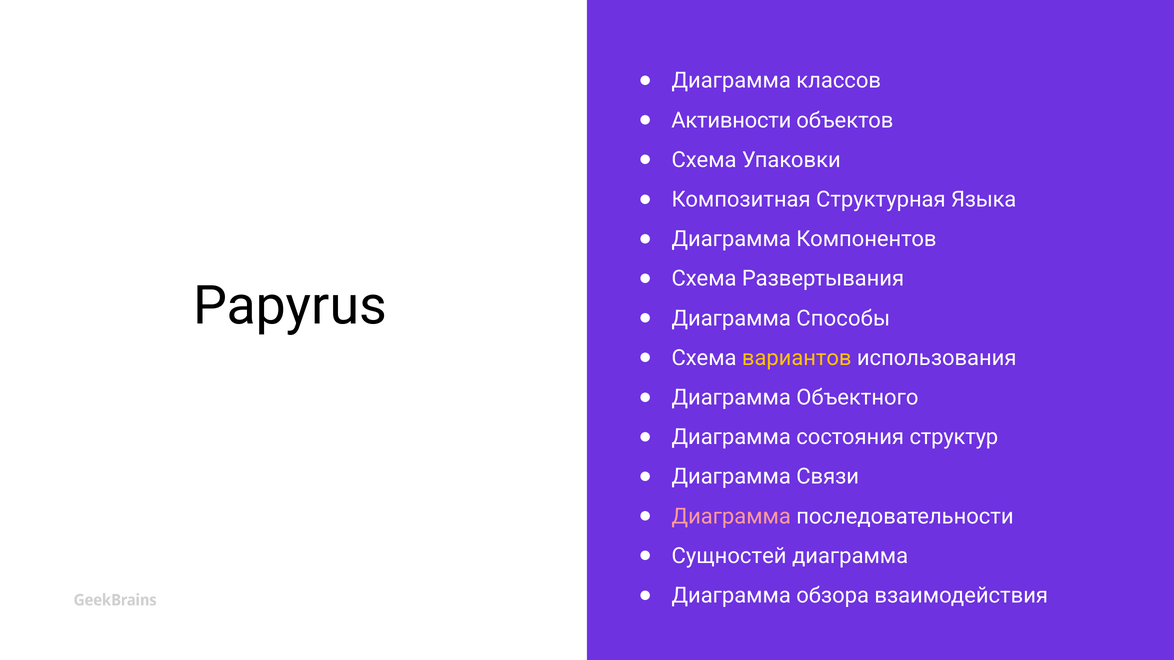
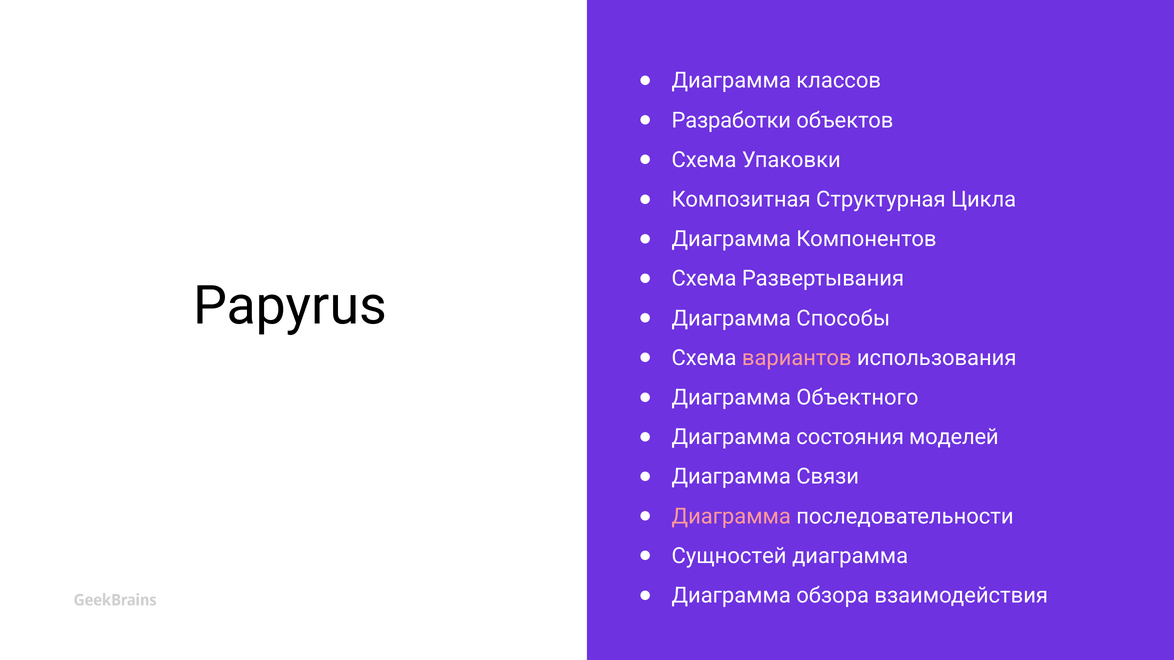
Активности: Активности -> Разработки (731, 120)
Языка: Языка -> Цикла (984, 200)
вариантов colour: yellow -> pink (797, 358)
структур: структур -> моделей (954, 437)
